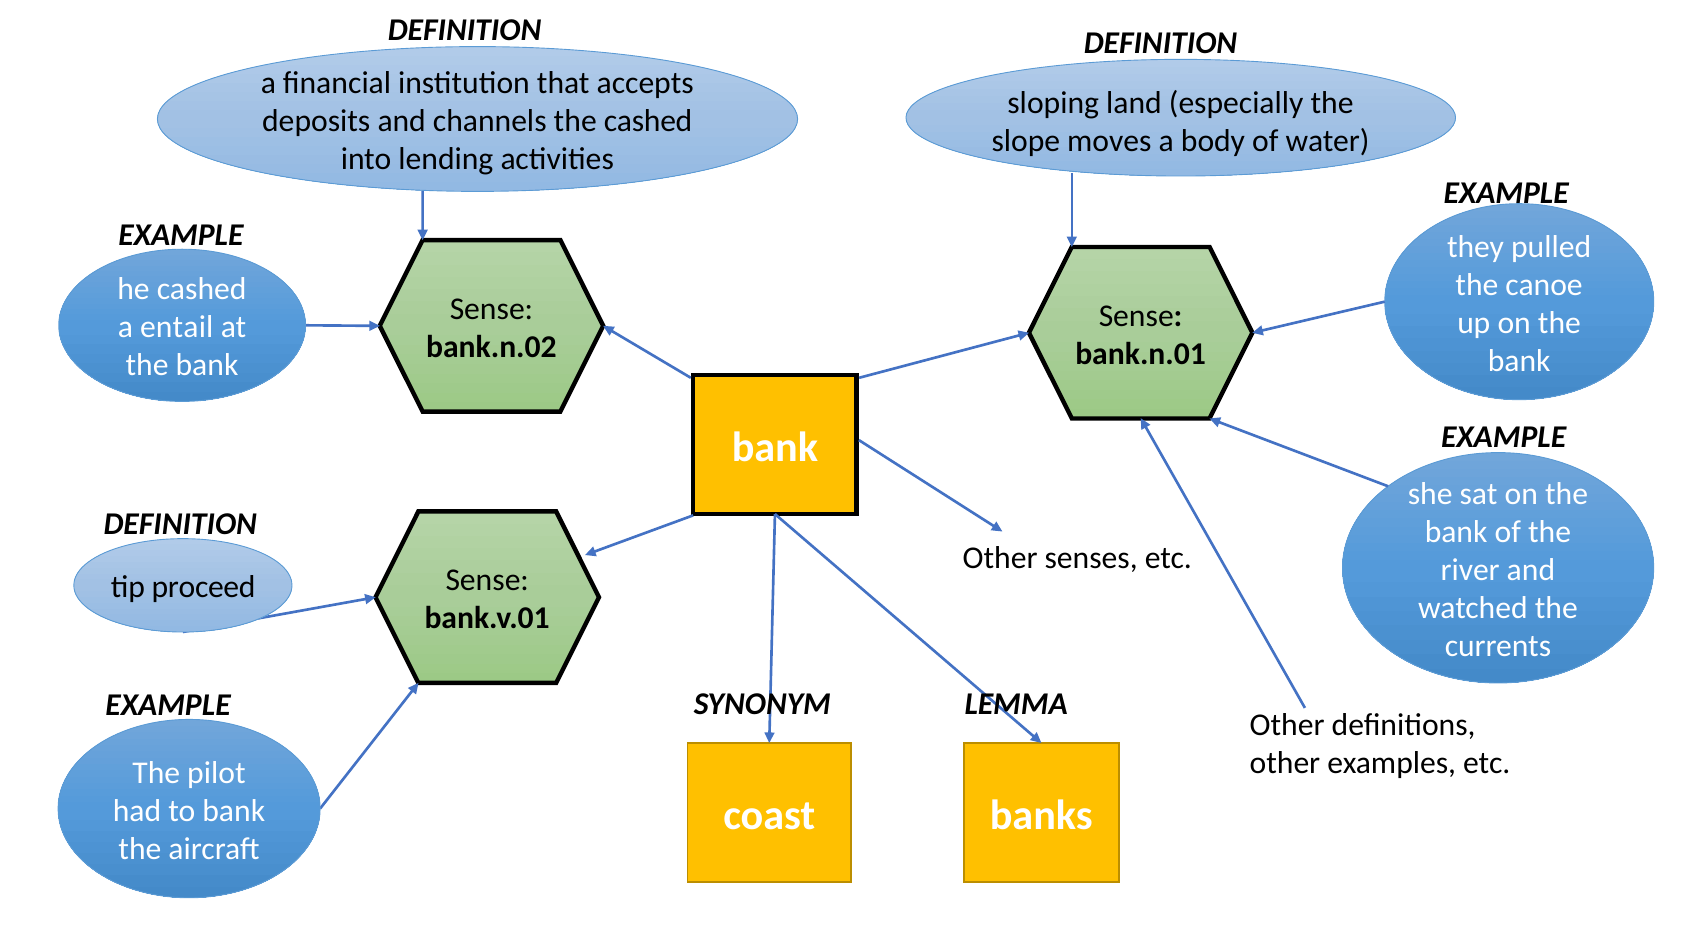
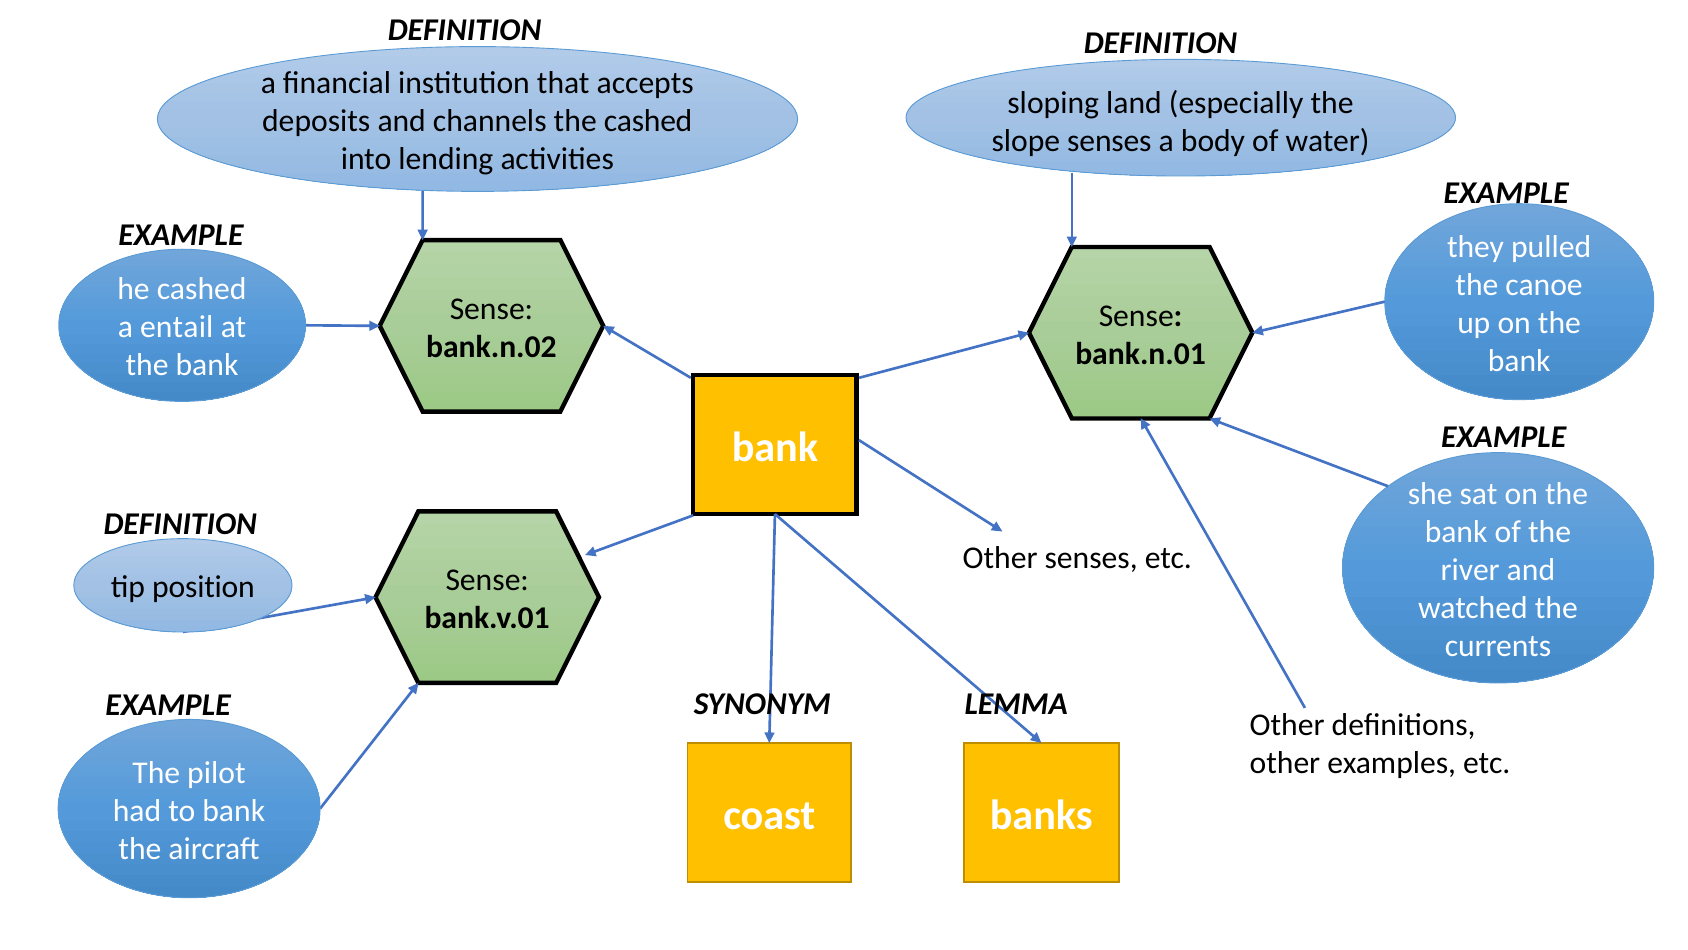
slope moves: moves -> senses (1109, 141)
proceed: proceed -> position (204, 587)
